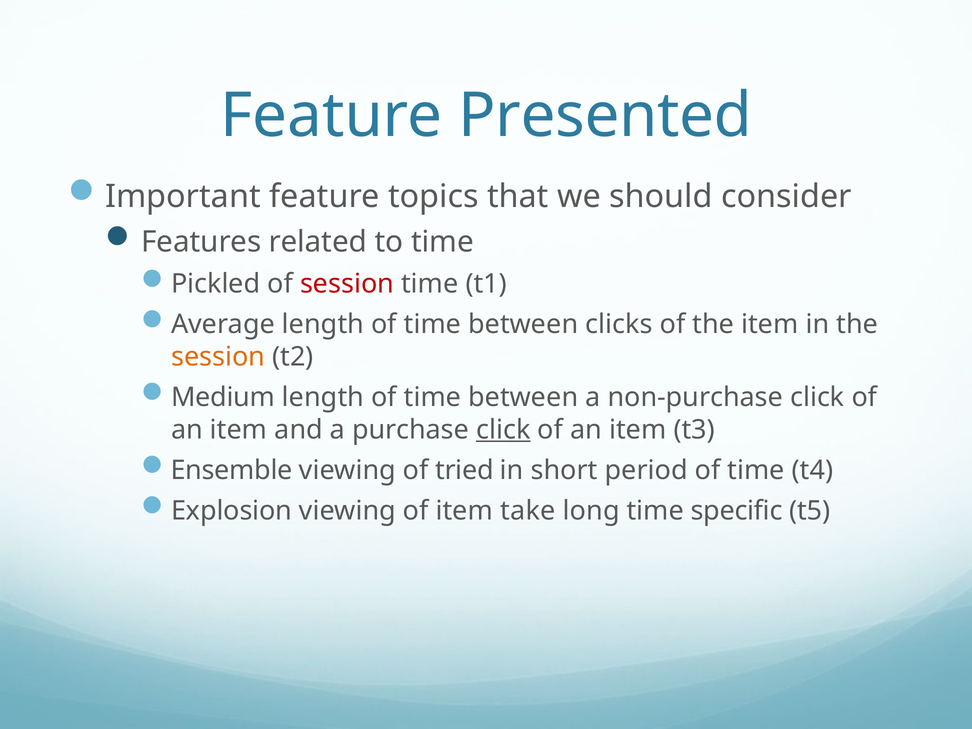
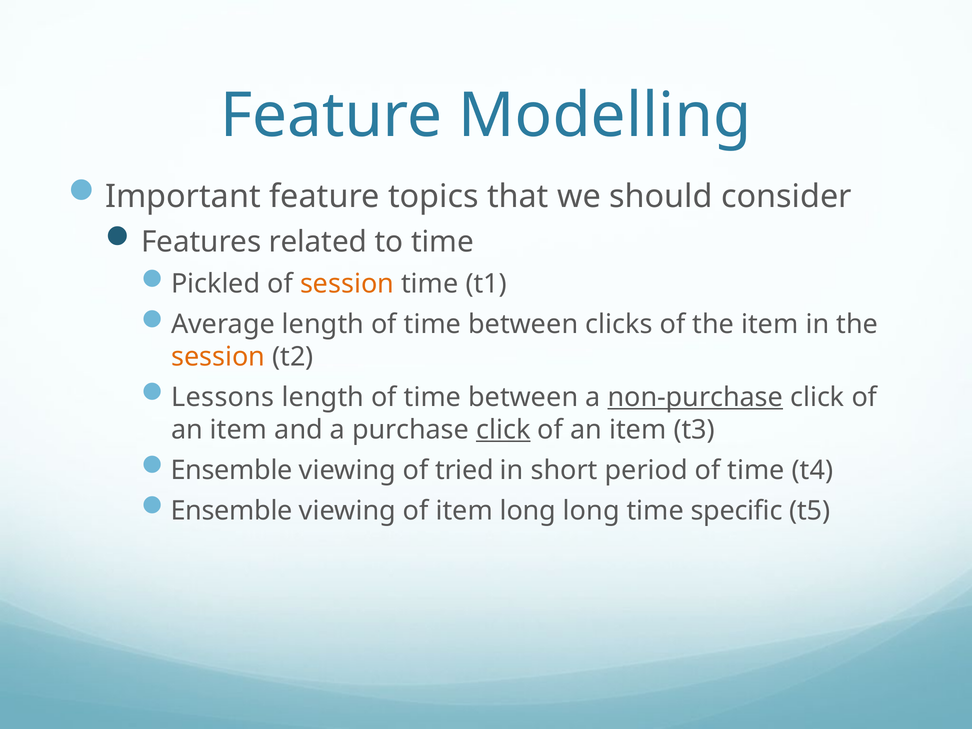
Presented: Presented -> Modelling (605, 116)
session colour: red -> orange (347, 284)
Medium: Medium -> Lessons (223, 397)
non-purchase underline: none -> present (695, 397)
Explosion: Explosion -> Ensemble (232, 511)
item take: take -> long (528, 511)
